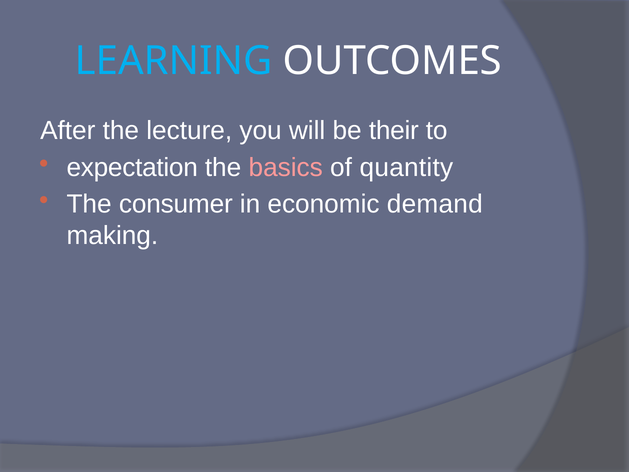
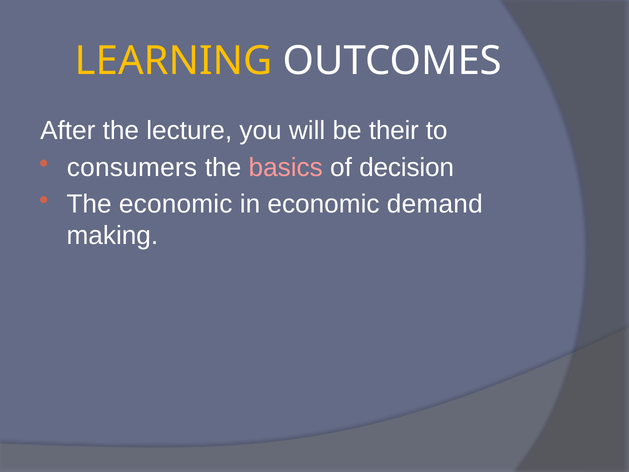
LEARNING colour: light blue -> yellow (174, 61)
expectation: expectation -> consumers (132, 167)
quantity: quantity -> decision (407, 167)
The consumer: consumer -> economic (176, 204)
